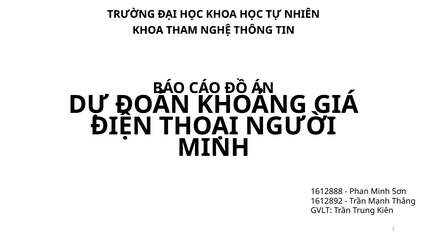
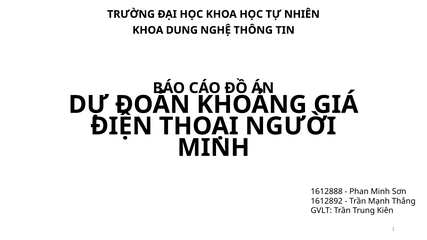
THAM: THAM -> DUNG (182, 30)
